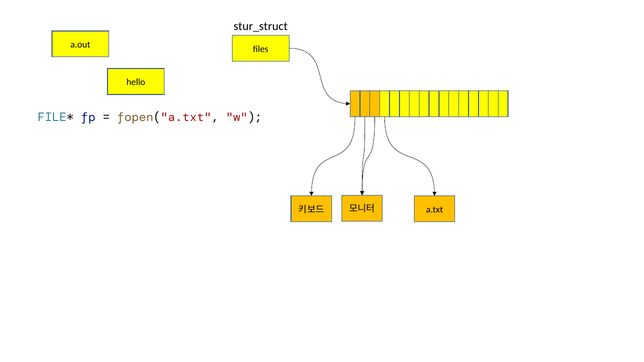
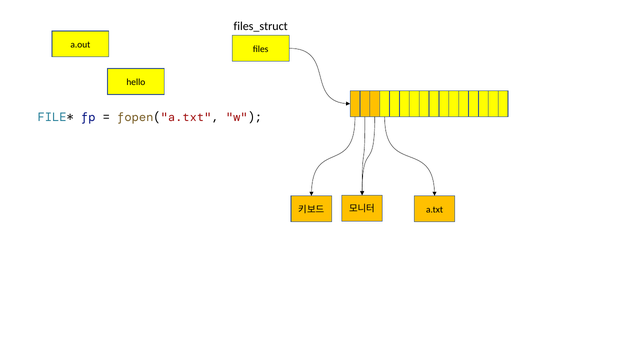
stur_struct: stur_struct -> files_struct (261, 26)
